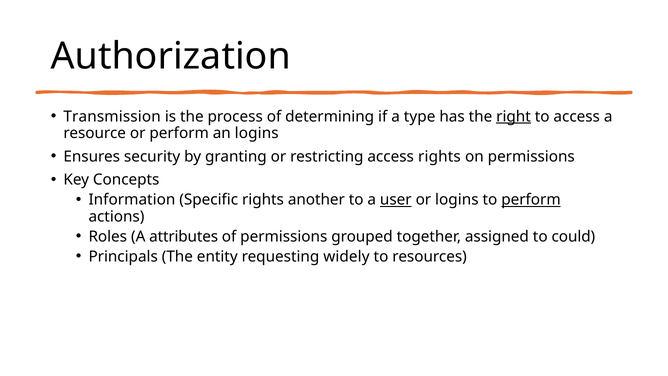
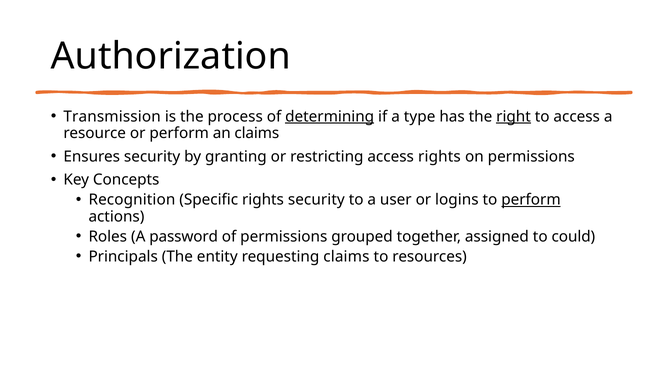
determining underline: none -> present (330, 116)
an logins: logins -> claims (257, 133)
Information: Information -> Recognition (132, 200)
rights another: another -> security (316, 200)
user underline: present -> none (396, 200)
attributes: attributes -> password (184, 236)
requesting widely: widely -> claims (346, 256)
